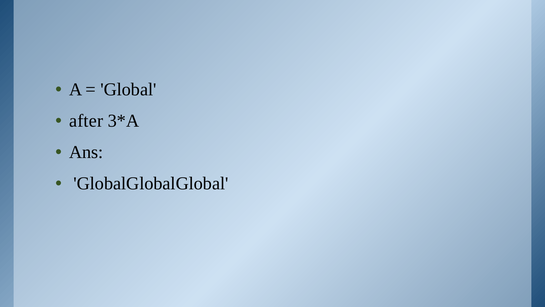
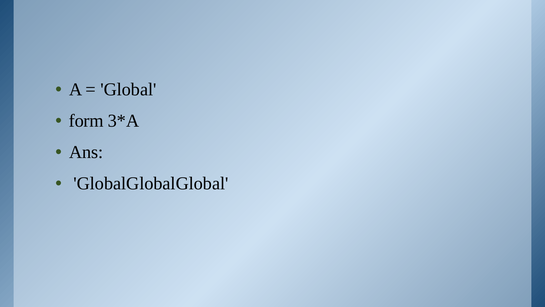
after: after -> form (86, 121)
